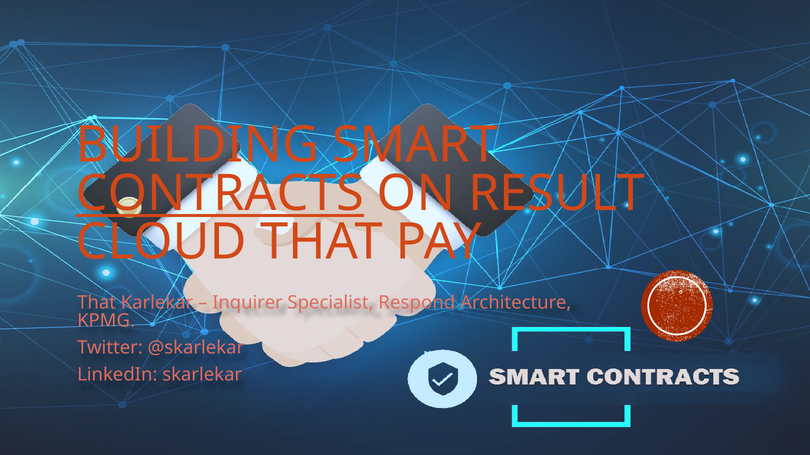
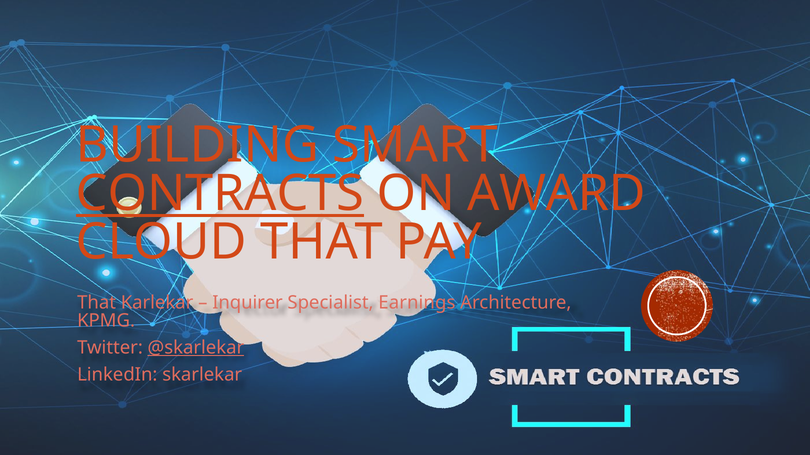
RESULT: RESULT -> AWARD (557, 194)
Respond: Respond -> Earnings (417, 303)
@skarlekar underline: none -> present (196, 348)
